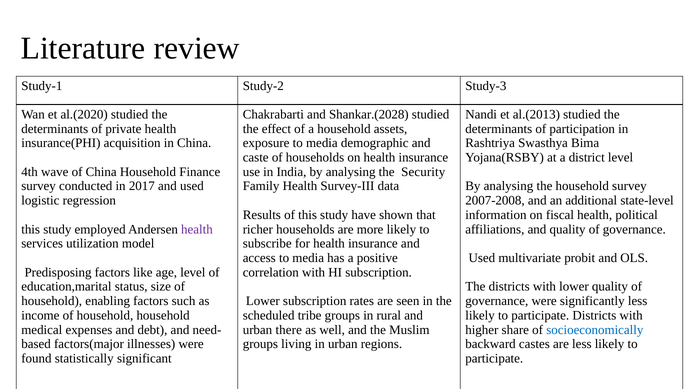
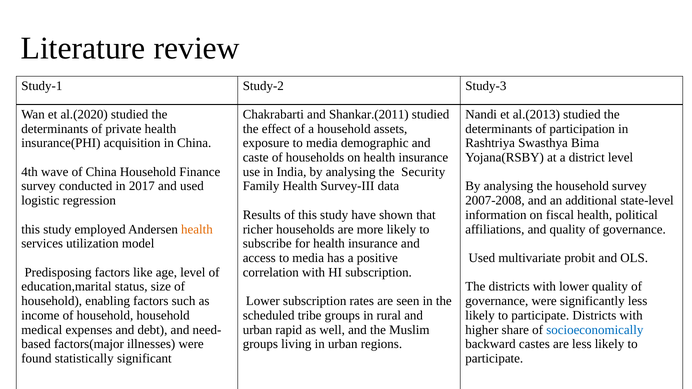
Shankar.(2028: Shankar.(2028 -> Shankar.(2011 (369, 114)
health colour: purple -> orange (197, 229)
there: there -> rapid (289, 330)
